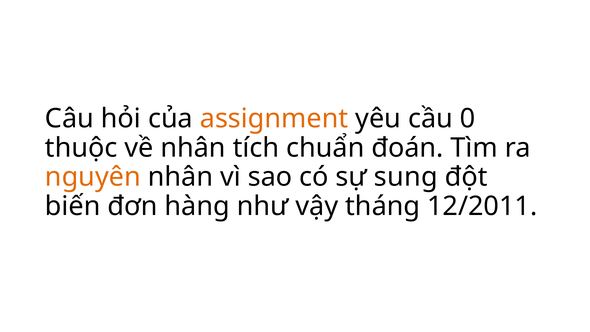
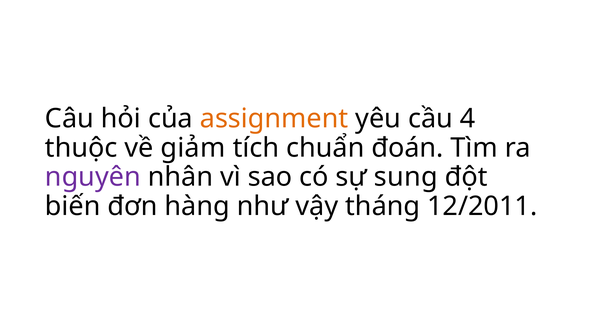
0: 0 -> 4 (468, 119)
về nhân: nhân -> giảm (193, 148)
nguyên colour: orange -> purple (93, 177)
